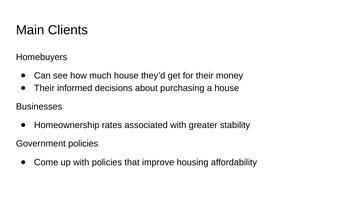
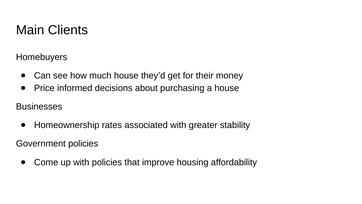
Their: Their -> Price (44, 88)
